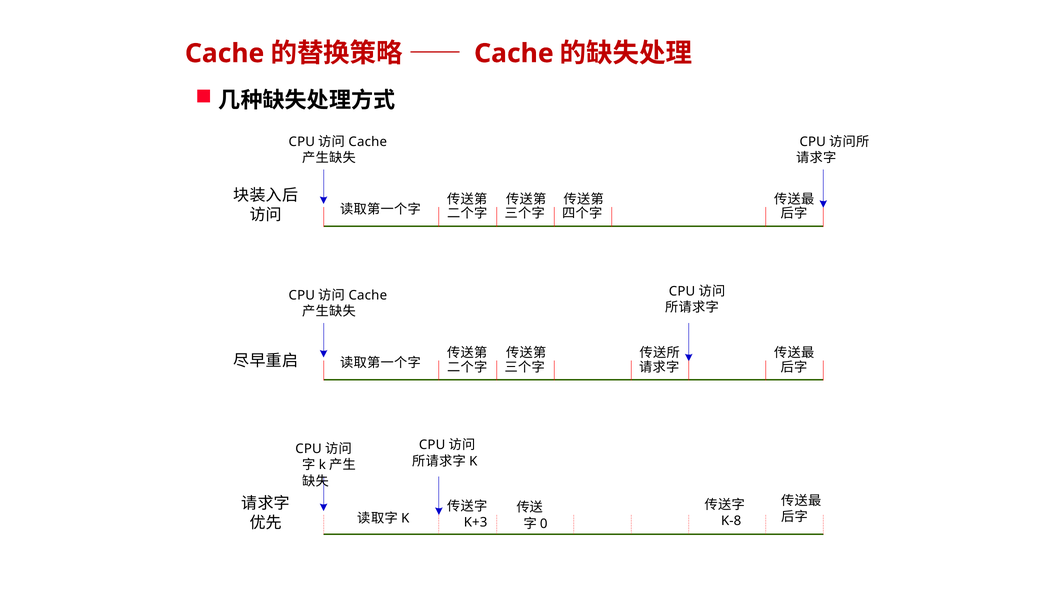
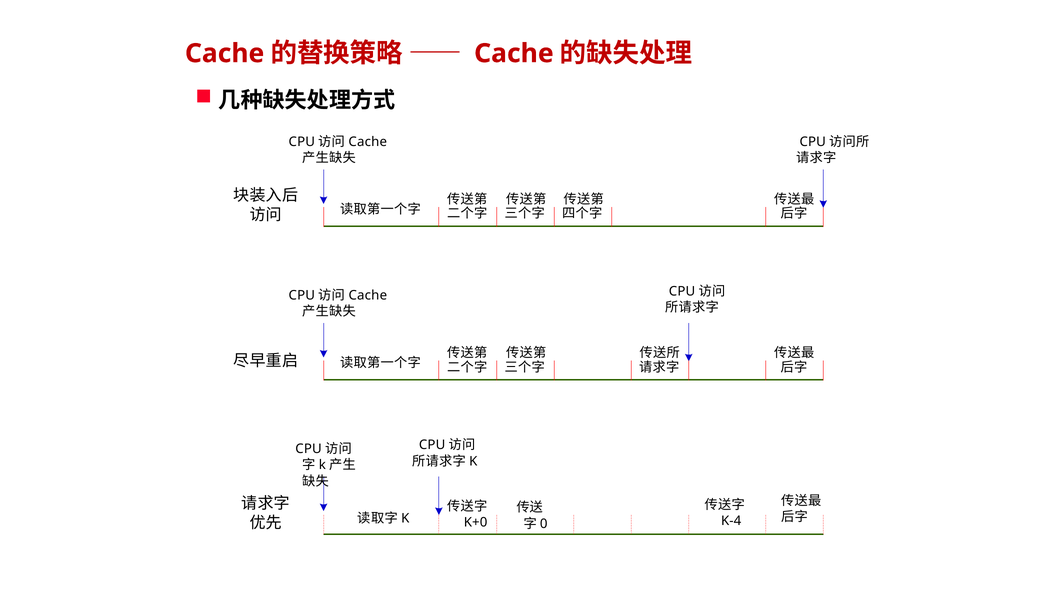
K-8: K-8 -> K-4 (731, 521)
K+3: K+3 -> K+0 (476, 523)
